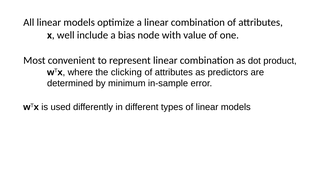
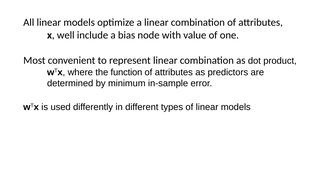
clicking: clicking -> function (126, 72)
